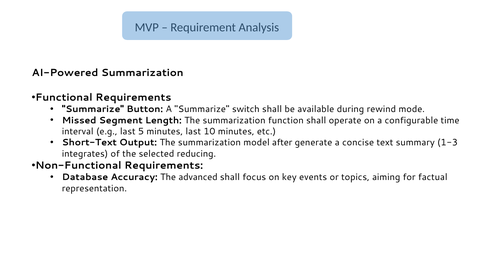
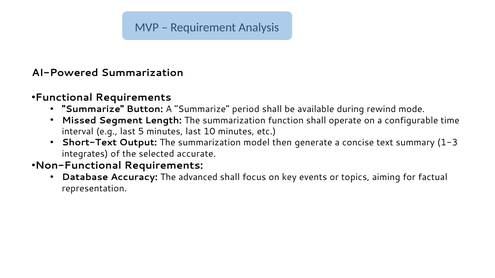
switch: switch -> period (246, 109)
after: after -> then (282, 143)
reducing: reducing -> accurate (196, 154)
